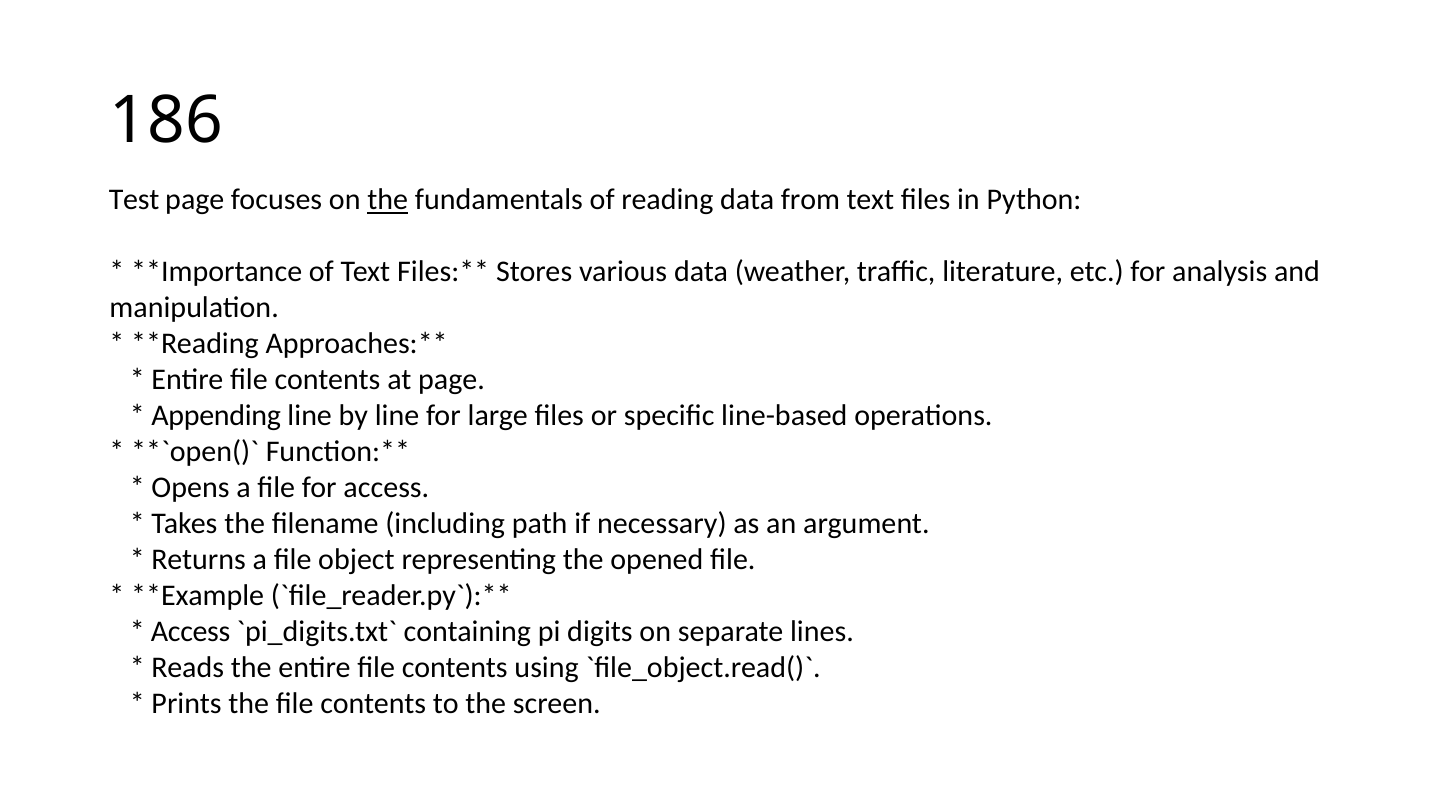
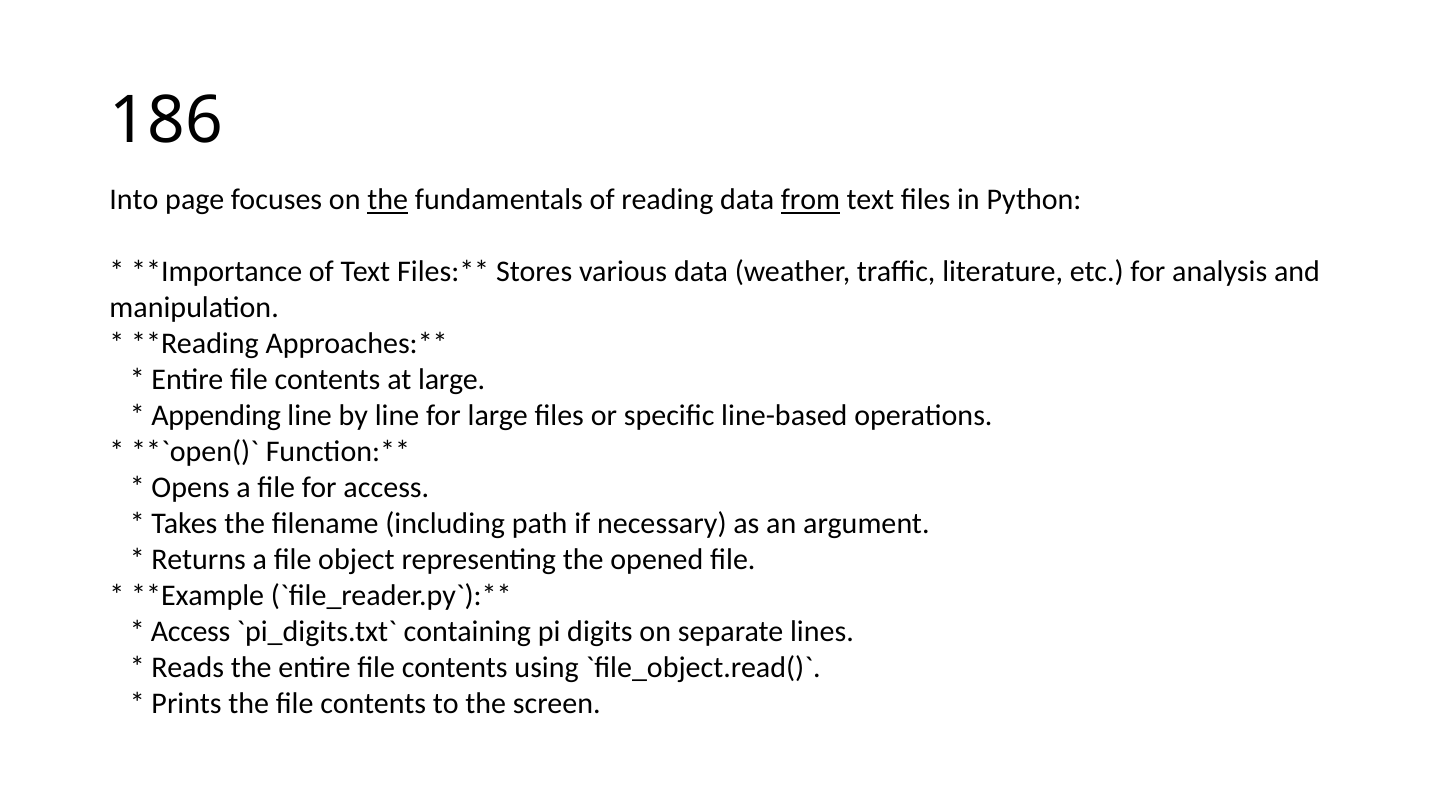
Test: Test -> Into (134, 200)
from underline: none -> present (810, 200)
at page: page -> large (452, 380)
